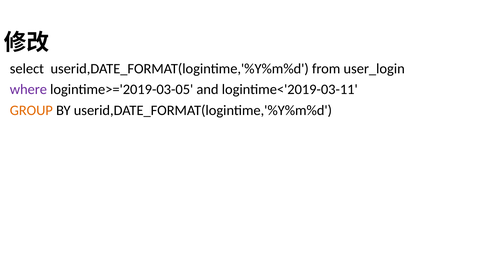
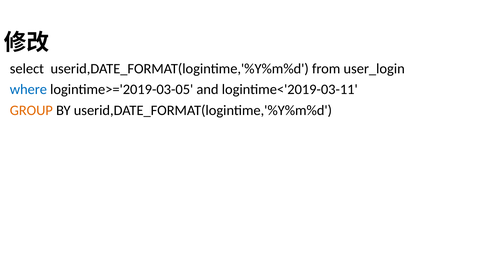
where colour: purple -> blue (28, 90)
